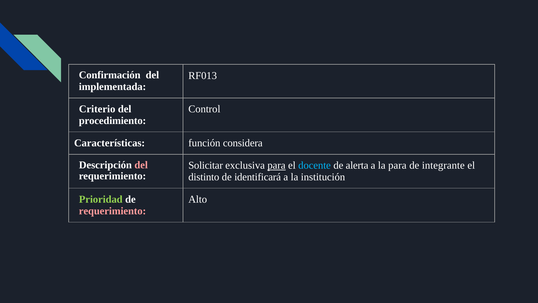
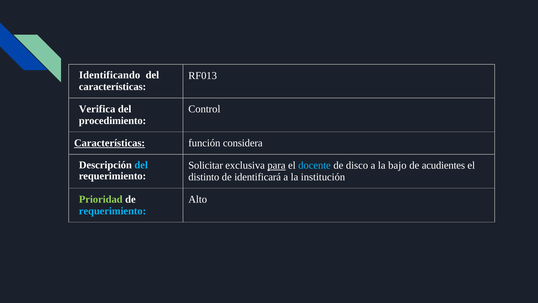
Confirmación: Confirmación -> Identificando (110, 75)
implementada: implementada -> características (113, 87)
Criterio: Criterio -> Verifica (97, 109)
Características underline: none -> present (110, 143)
del colour: pink -> light blue (141, 165)
alerta: alerta -> disco (357, 165)
la para: para -> bajo (397, 165)
integrante: integrante -> acudientes (443, 165)
requerimiento colour: pink -> light blue (112, 211)
